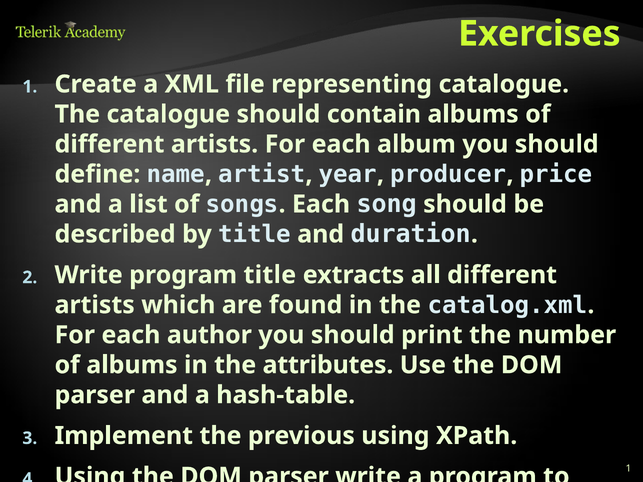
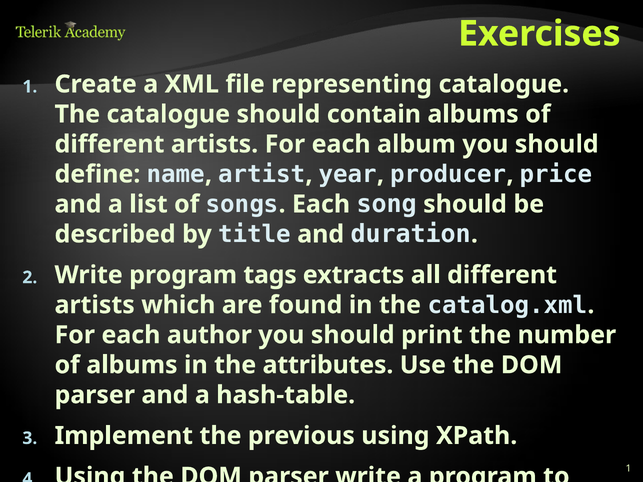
program title: title -> tags (270, 275)
